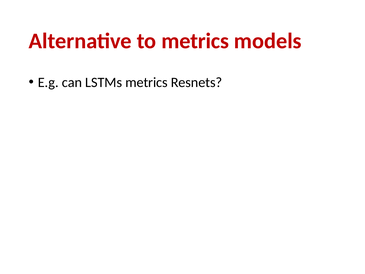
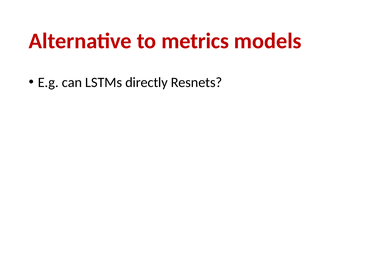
LSTMs metrics: metrics -> directly (147, 82)
